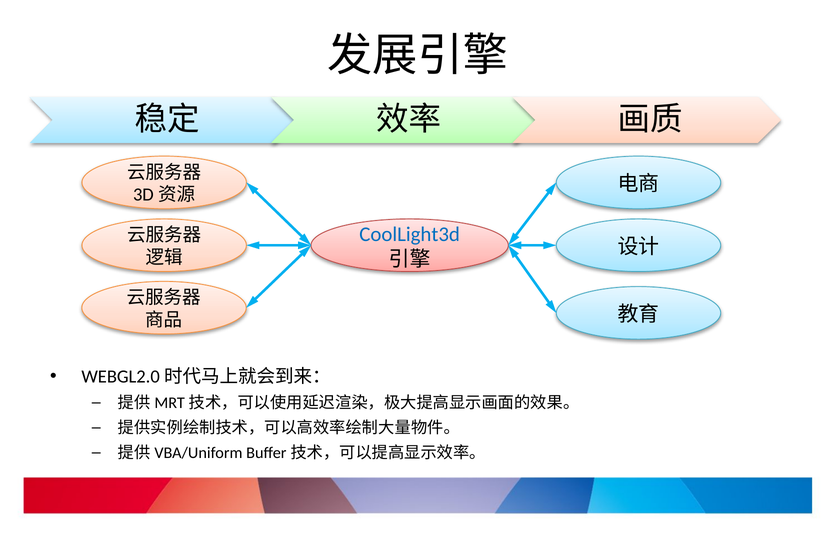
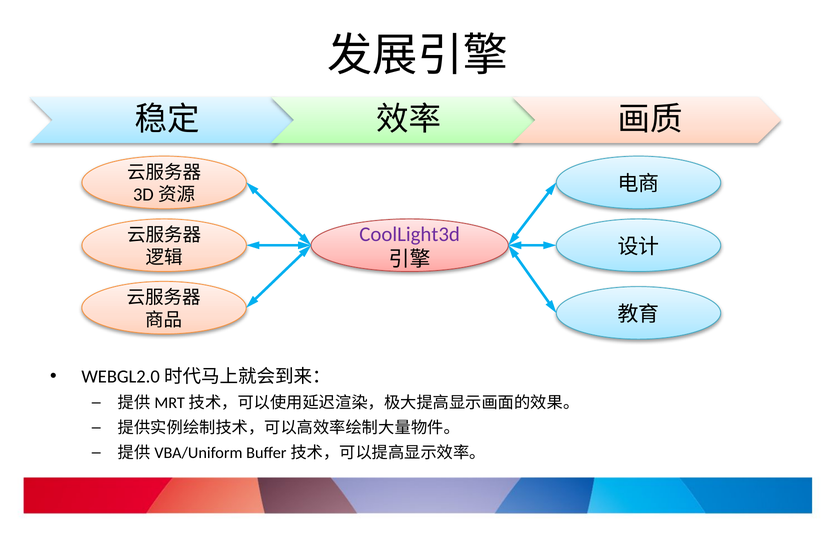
CoolLight3d colour: blue -> purple (410, 234)
